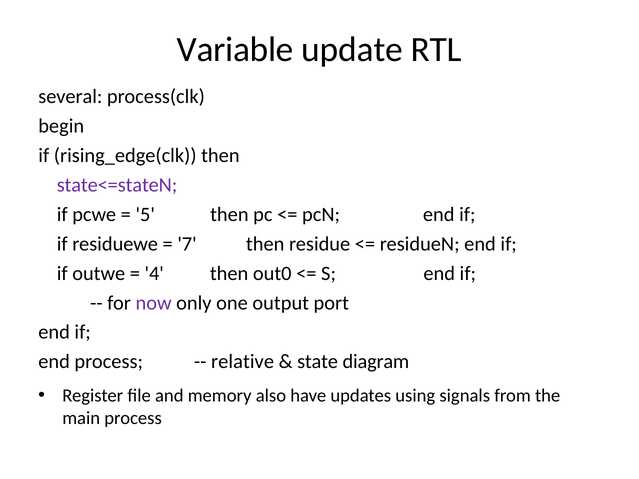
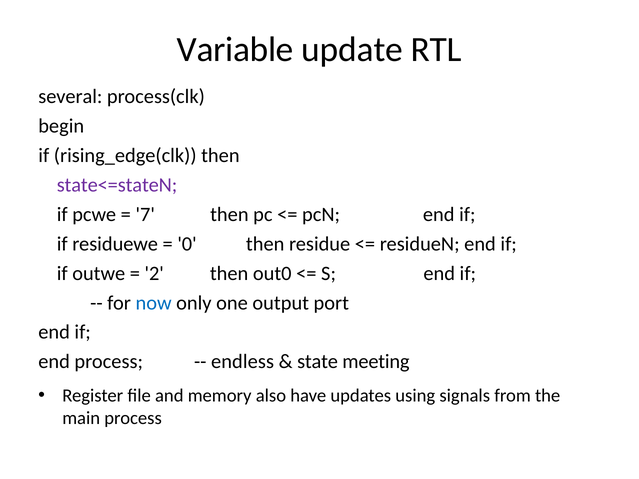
5: 5 -> 7 (145, 215)
7: 7 -> 0 (187, 244)
4: 4 -> 2 (154, 273)
now colour: purple -> blue (154, 303)
relative: relative -> endless (243, 362)
diagram: diagram -> meeting (376, 362)
